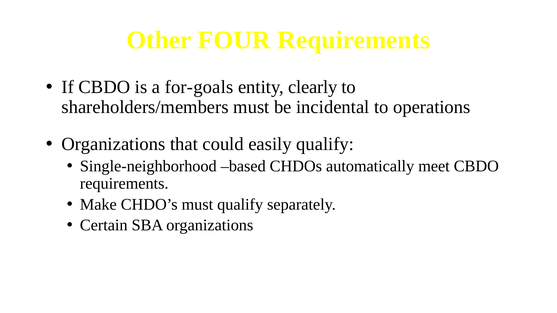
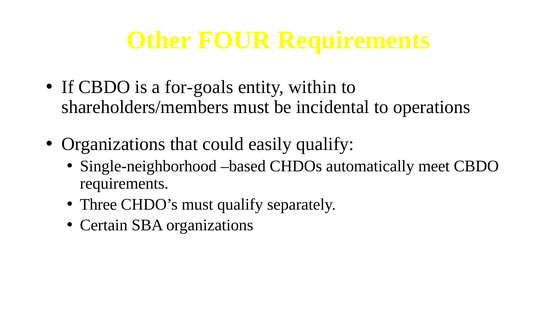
clearly: clearly -> within (313, 87)
Make: Make -> Three (98, 205)
